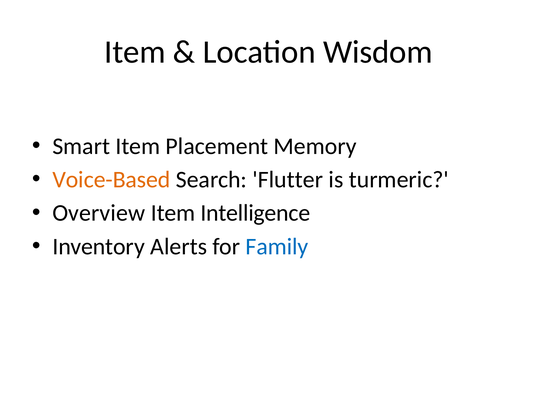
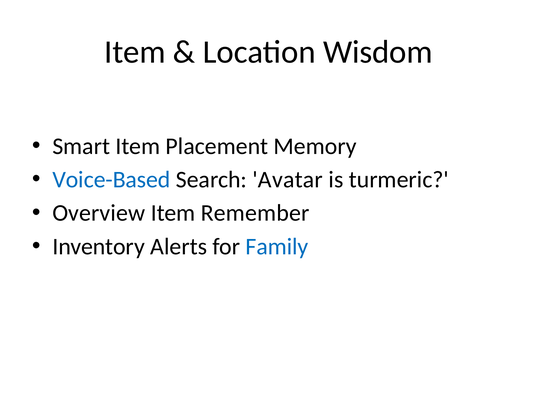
Voice-Based colour: orange -> blue (111, 180)
Flutter: Flutter -> Avatar (288, 180)
Intelligence: Intelligence -> Remember (255, 213)
